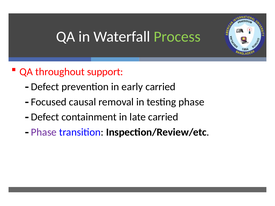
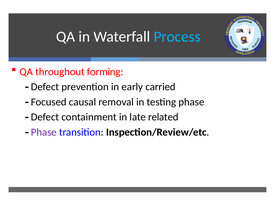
Process colour: light green -> light blue (177, 37)
support: support -> forming (105, 72)
late carried: carried -> related (163, 117)
